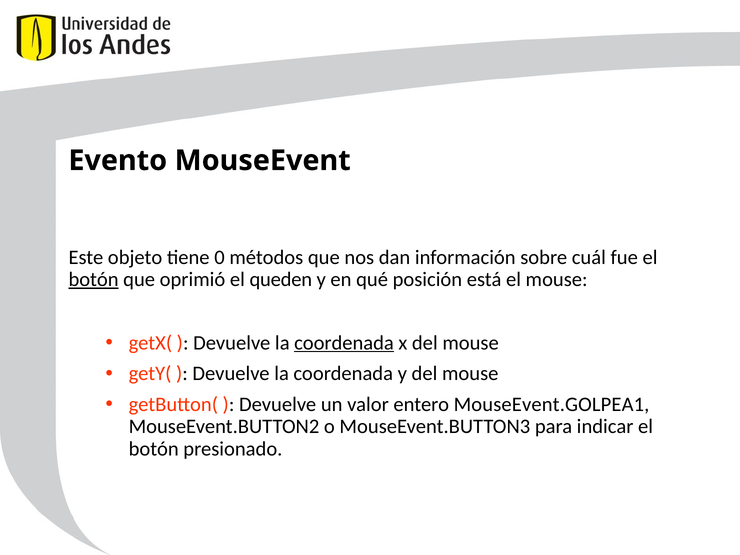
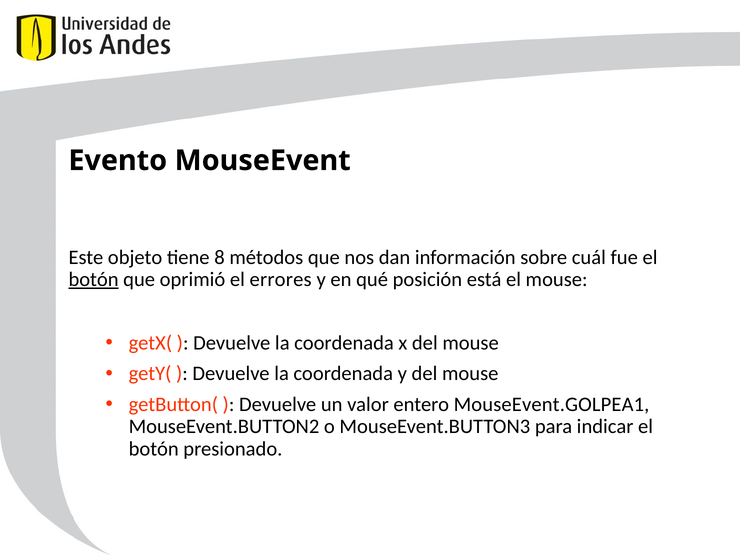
0: 0 -> 8 (219, 257)
queden: queden -> errores (281, 279)
coordenada underline: present -> none (344, 343)
